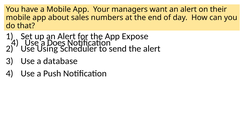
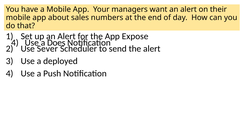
Using: Using -> Sever (47, 49)
database: database -> deployed (60, 61)
